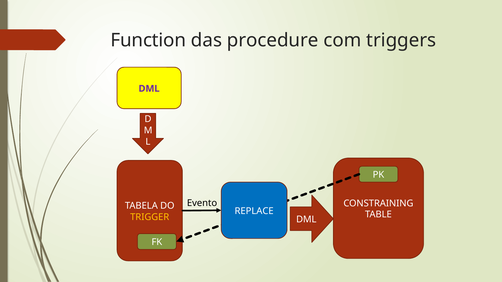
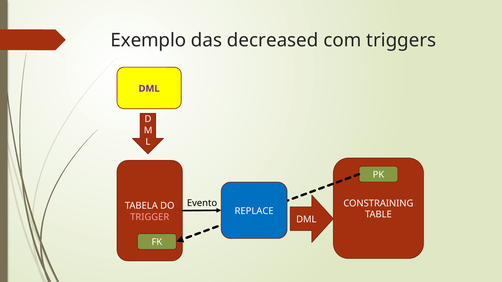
Function: Function -> Exemplo (148, 40)
procedure: procedure -> decreased (273, 40)
TRIGGER colour: yellow -> pink (150, 217)
